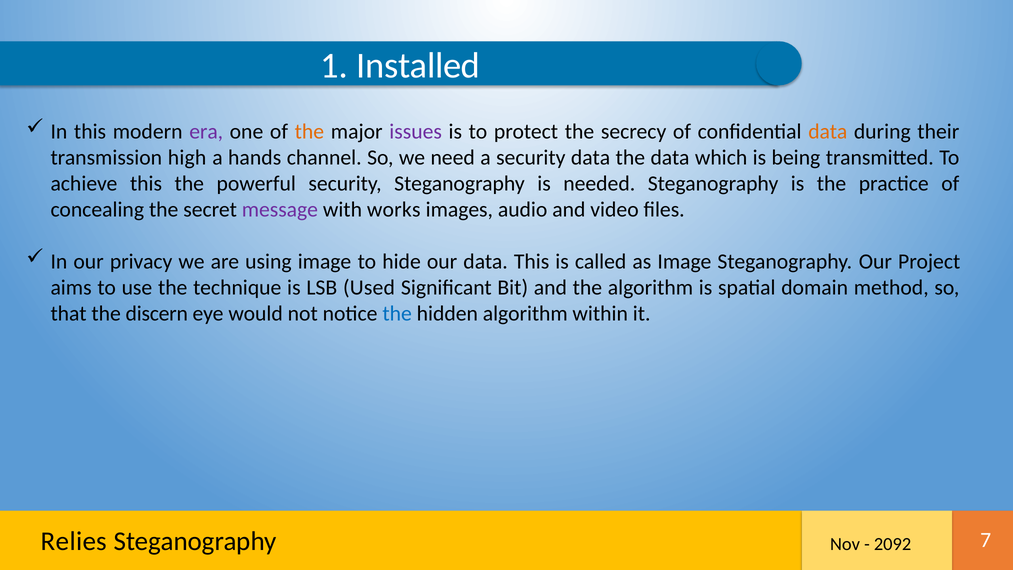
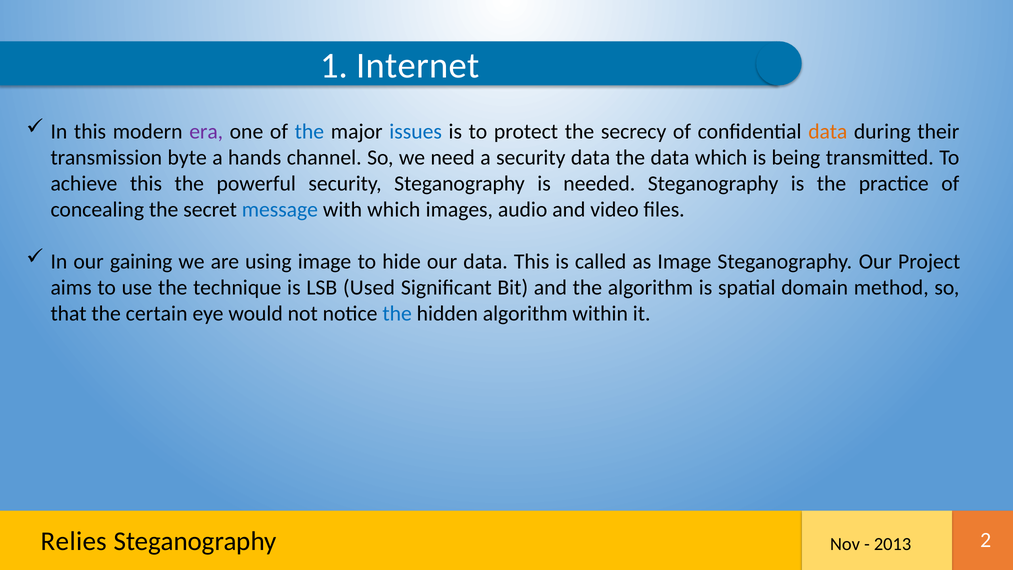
Installed: Installed -> Internet (418, 66)
the colour: orange -> blue (309, 132)
issues colour: purple -> blue (416, 132)
high: high -> byte (187, 158)
message colour: purple -> blue (280, 210)
with works: works -> which (394, 210)
privacy: privacy -> gaining (141, 262)
discern: discern -> certain (157, 314)
7: 7 -> 2 (986, 540)
2092: 2092 -> 2013 (893, 544)
